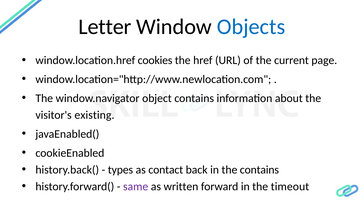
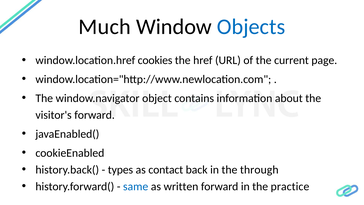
Letter: Letter -> Much (105, 27)
visitor's existing: existing -> forward (95, 115)
the contains: contains -> through (259, 170)
same colour: purple -> blue (136, 186)
timeout: timeout -> practice (290, 186)
